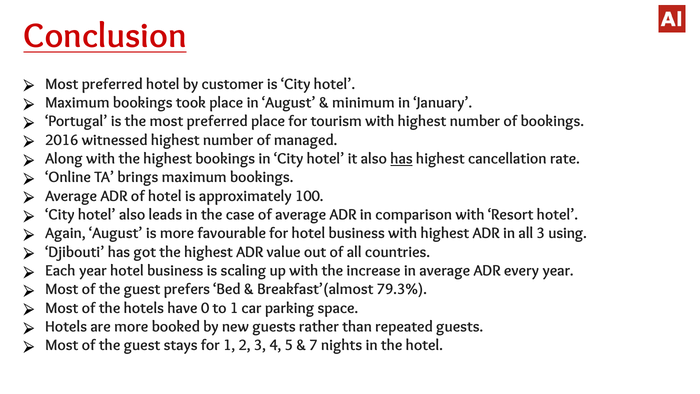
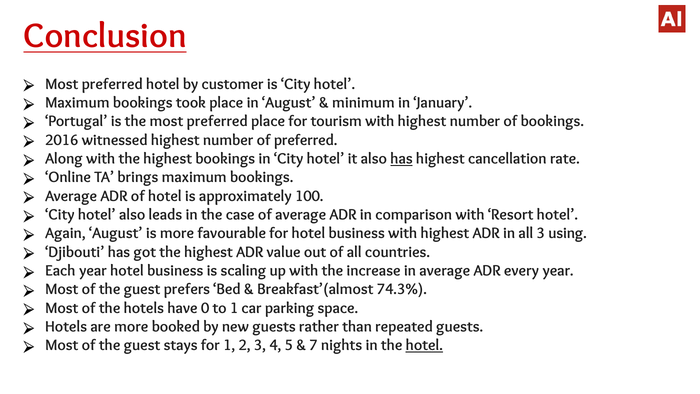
of managed: managed -> preferred (306, 140)
79.3%: 79.3% -> 74.3% (402, 289)
hotel underline: none -> present (424, 345)
